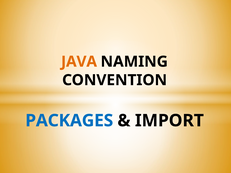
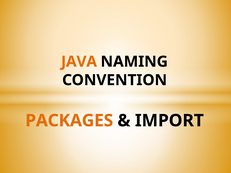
PACKAGES colour: blue -> orange (69, 121)
